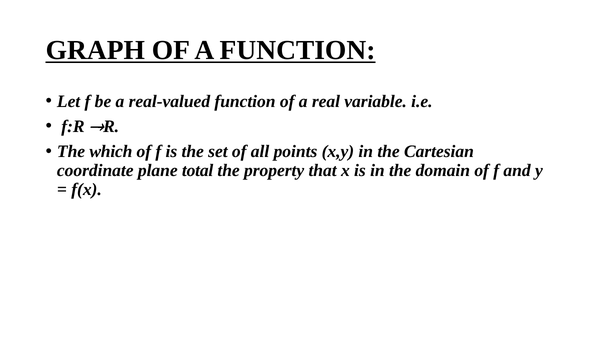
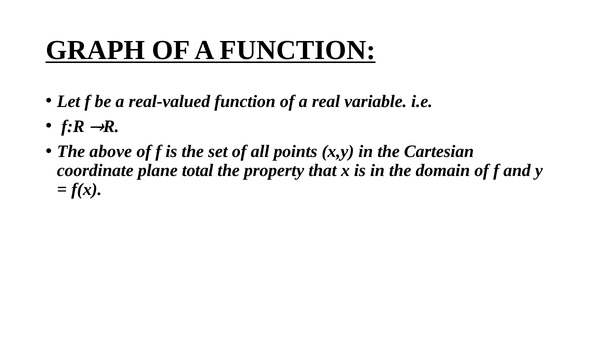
which: which -> above (111, 152)
